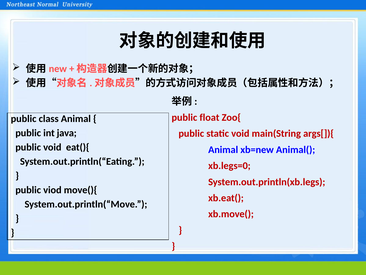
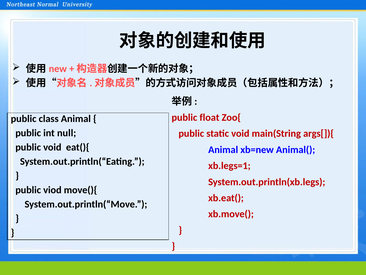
java: java -> null (67, 133)
xb.legs=0: xb.legs=0 -> xb.legs=1 (229, 166)
